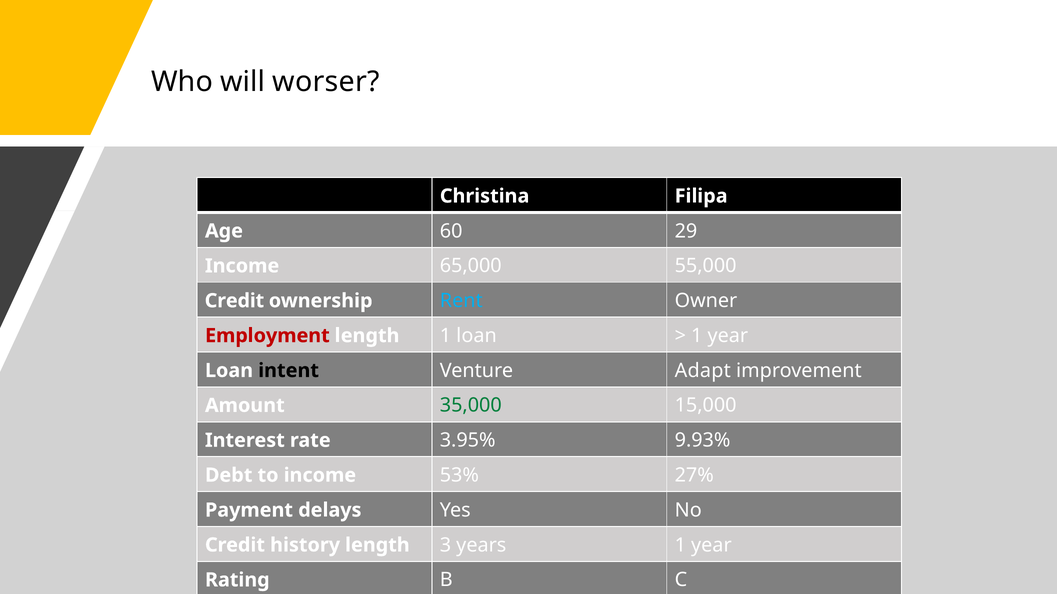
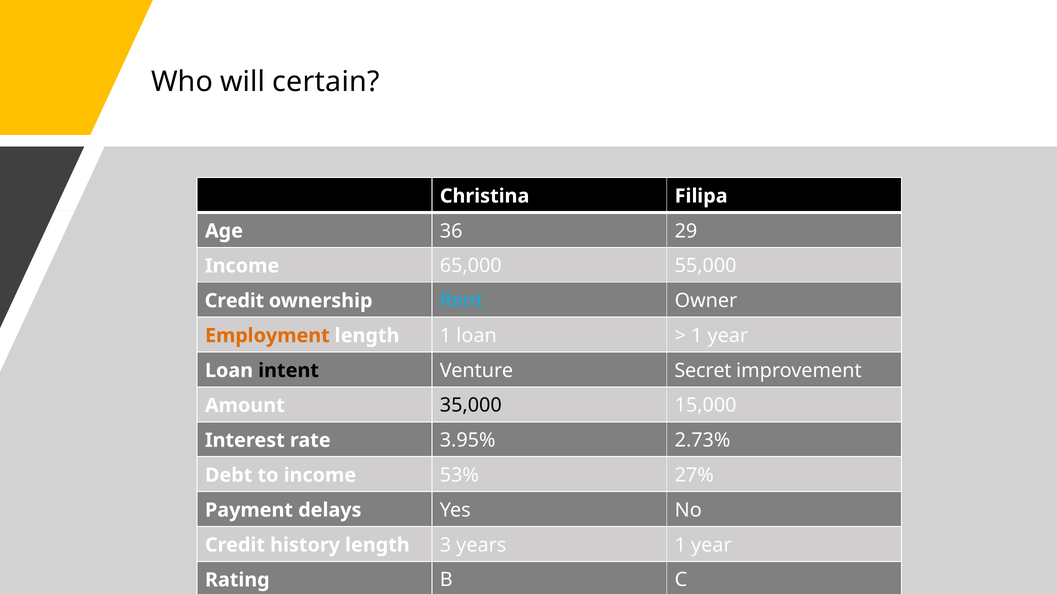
worser: worser -> certain (326, 82)
60: 60 -> 36 (451, 231)
Employment colour: red -> orange (267, 336)
Adapt: Adapt -> Secret (703, 371)
35,000 colour: green -> black (471, 406)
9.93%: 9.93% -> 2.73% (703, 441)
